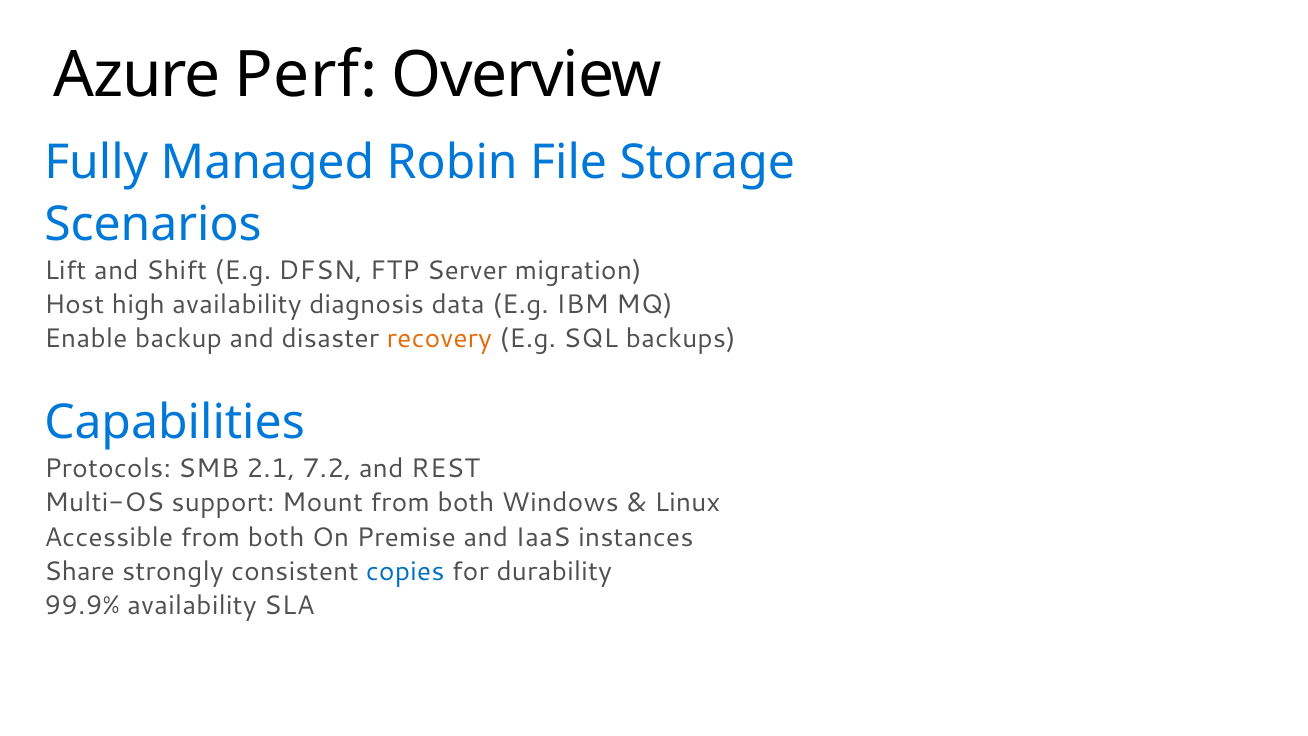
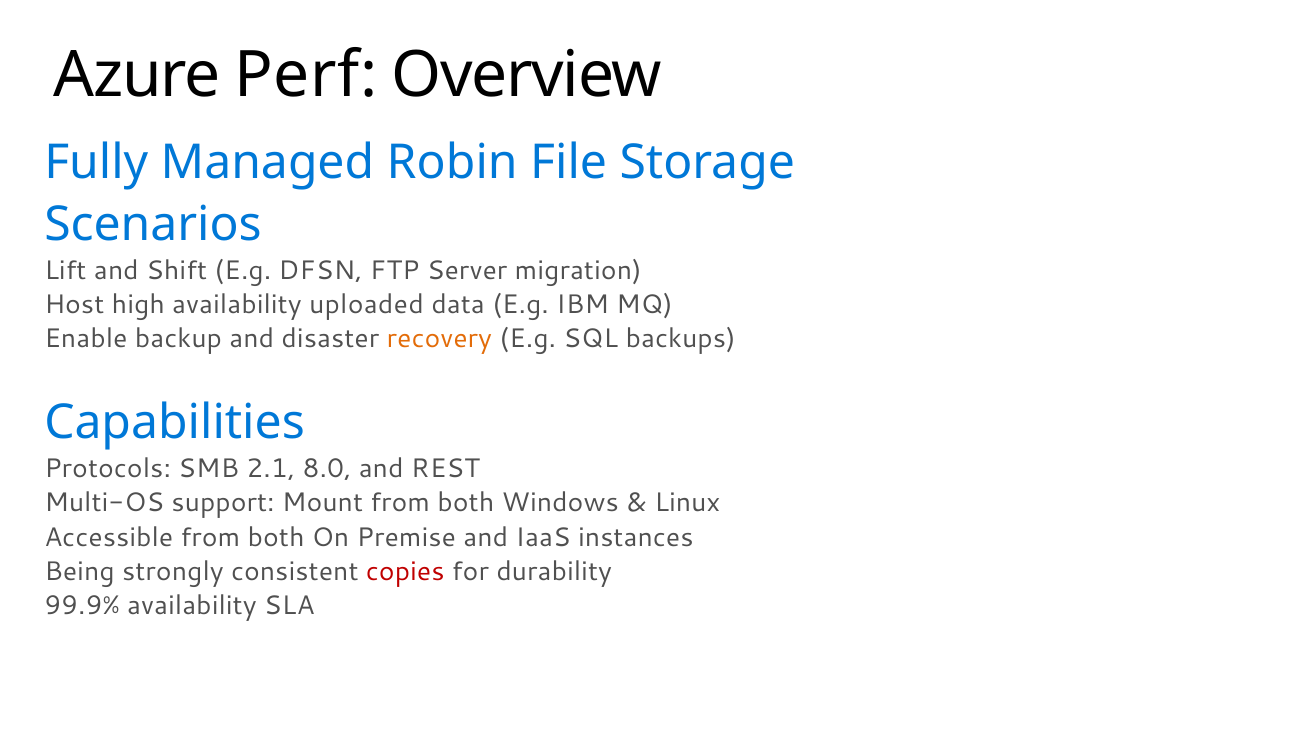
diagnosis: diagnosis -> uploaded (366, 305)
7.2: 7.2 -> 8.0 (327, 469)
Share: Share -> Being (80, 571)
copies colour: blue -> red (405, 571)
